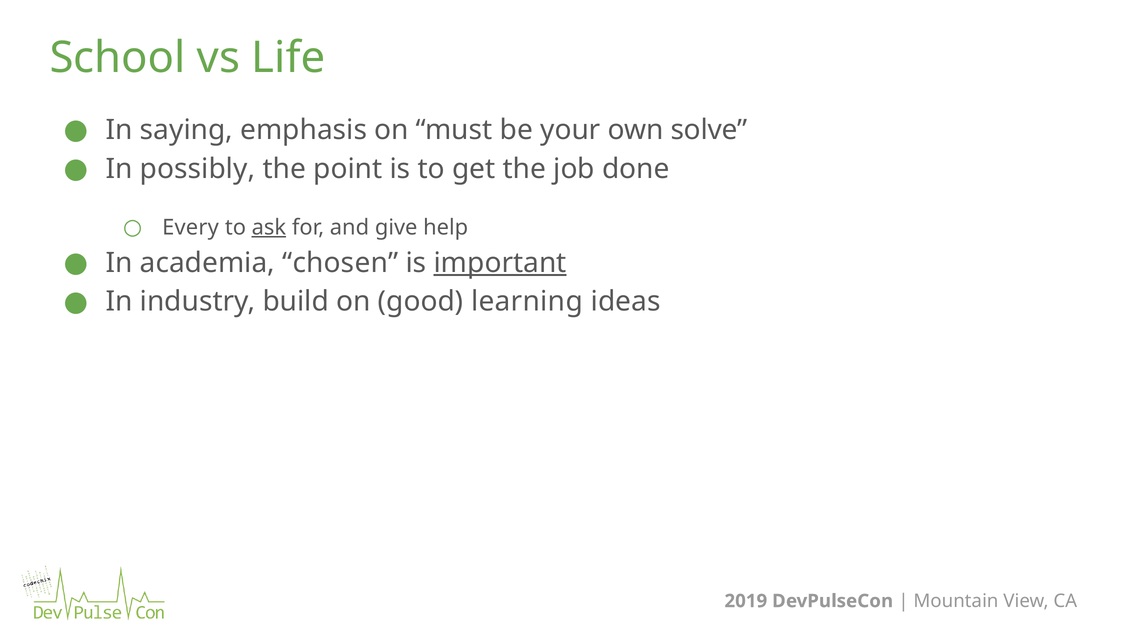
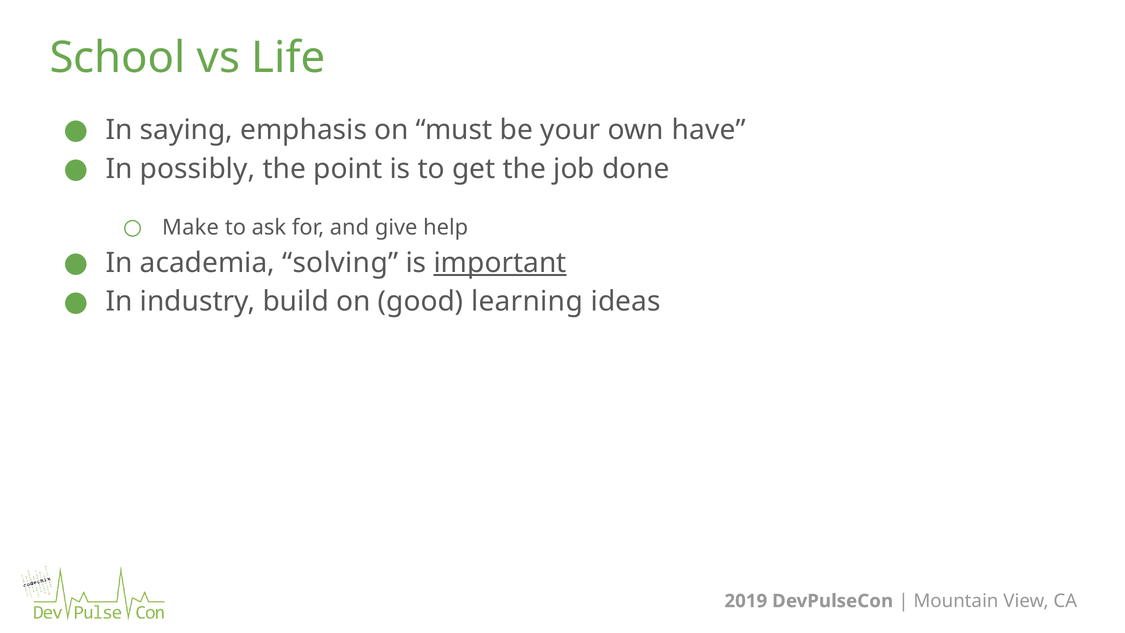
solve: solve -> have (709, 130)
Every: Every -> Make (190, 227)
ask underline: present -> none (269, 227)
chosen: chosen -> solving (340, 263)
